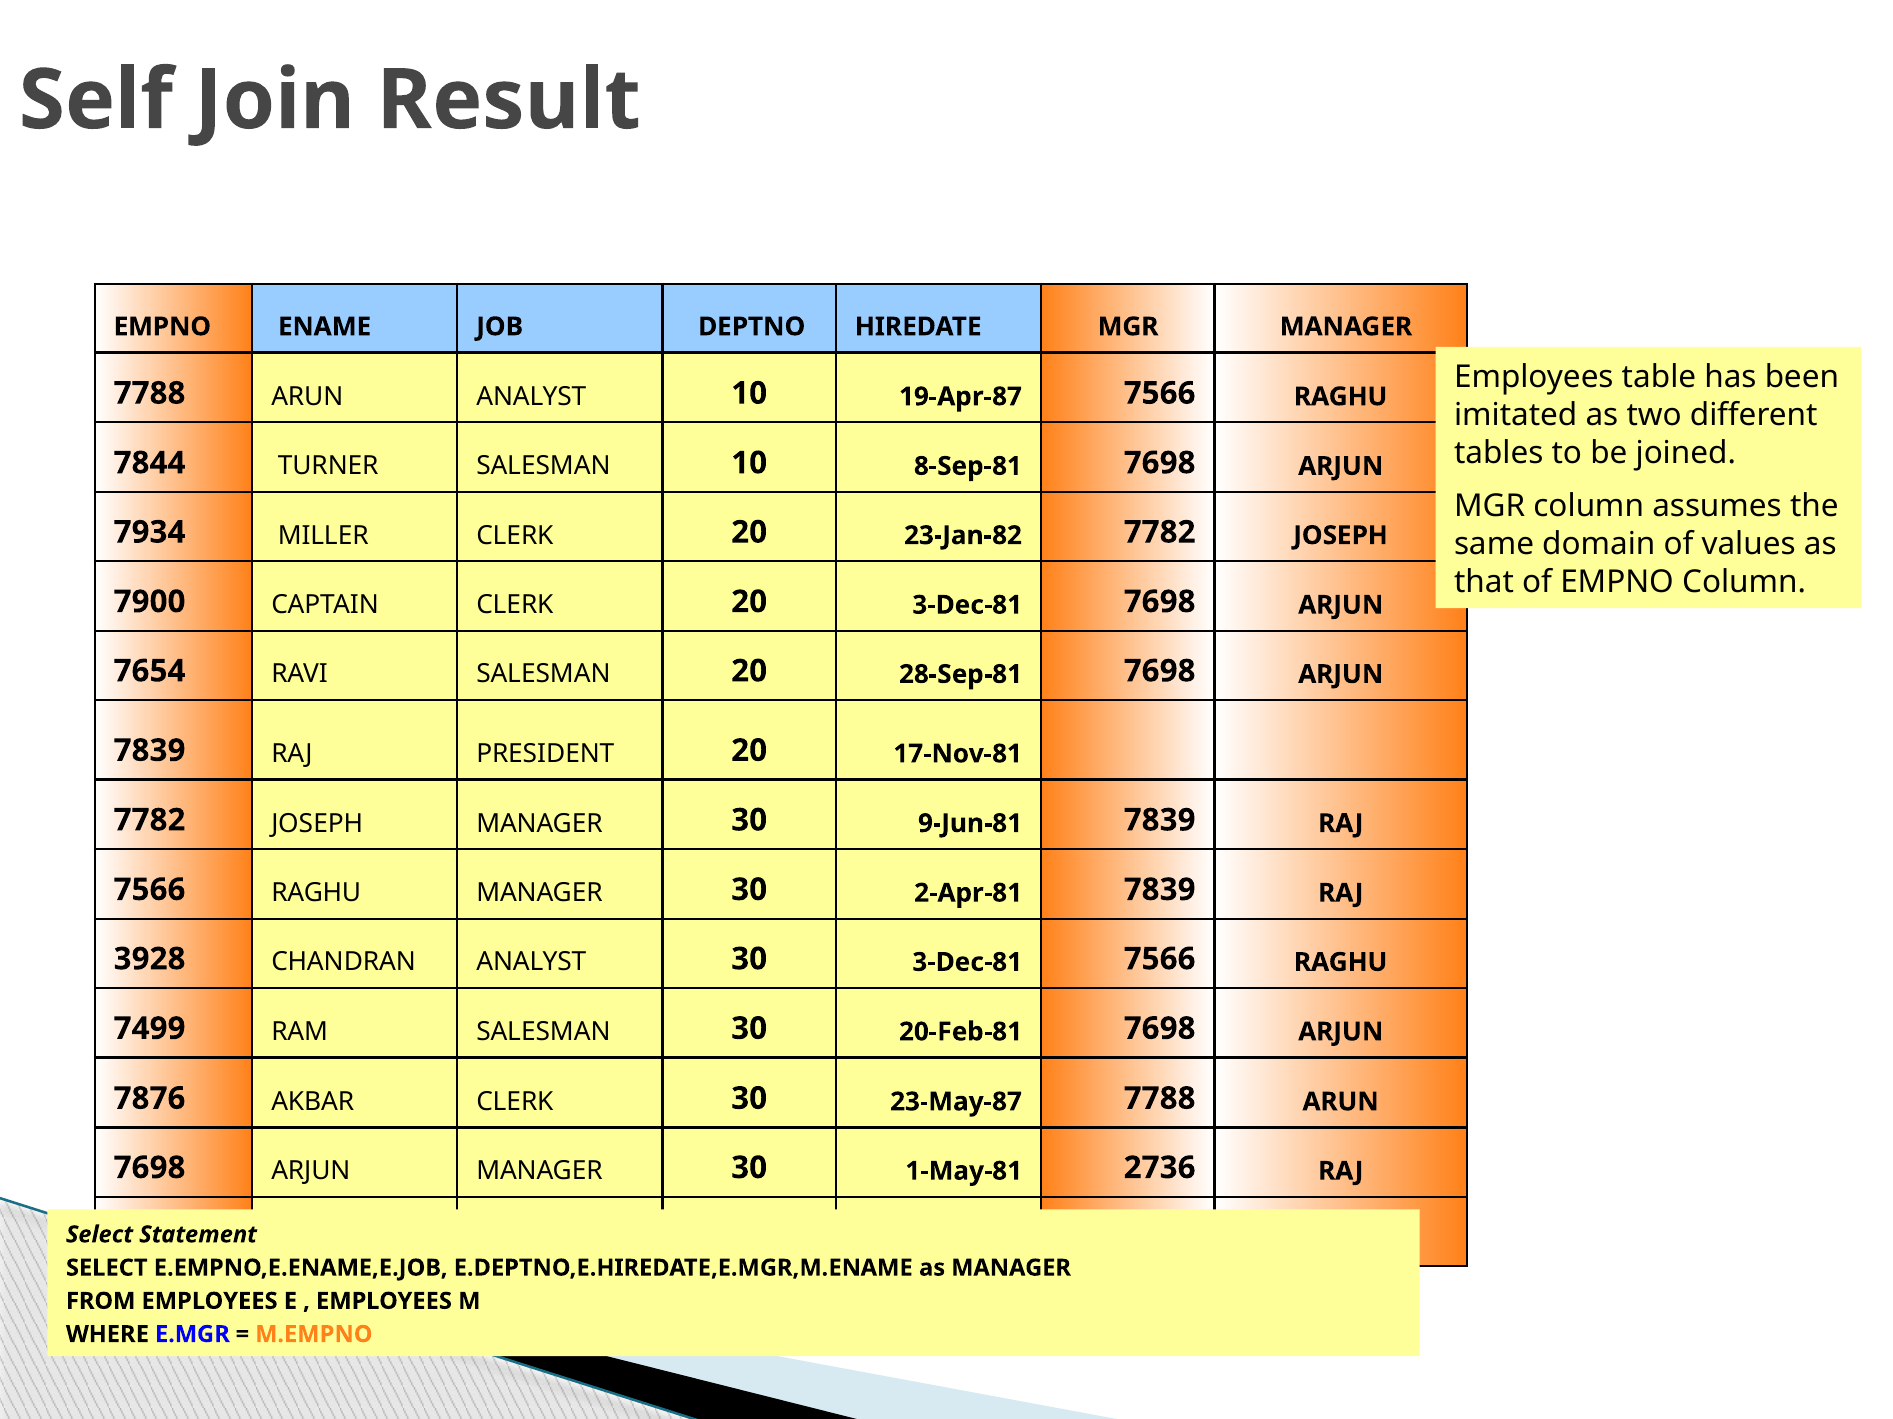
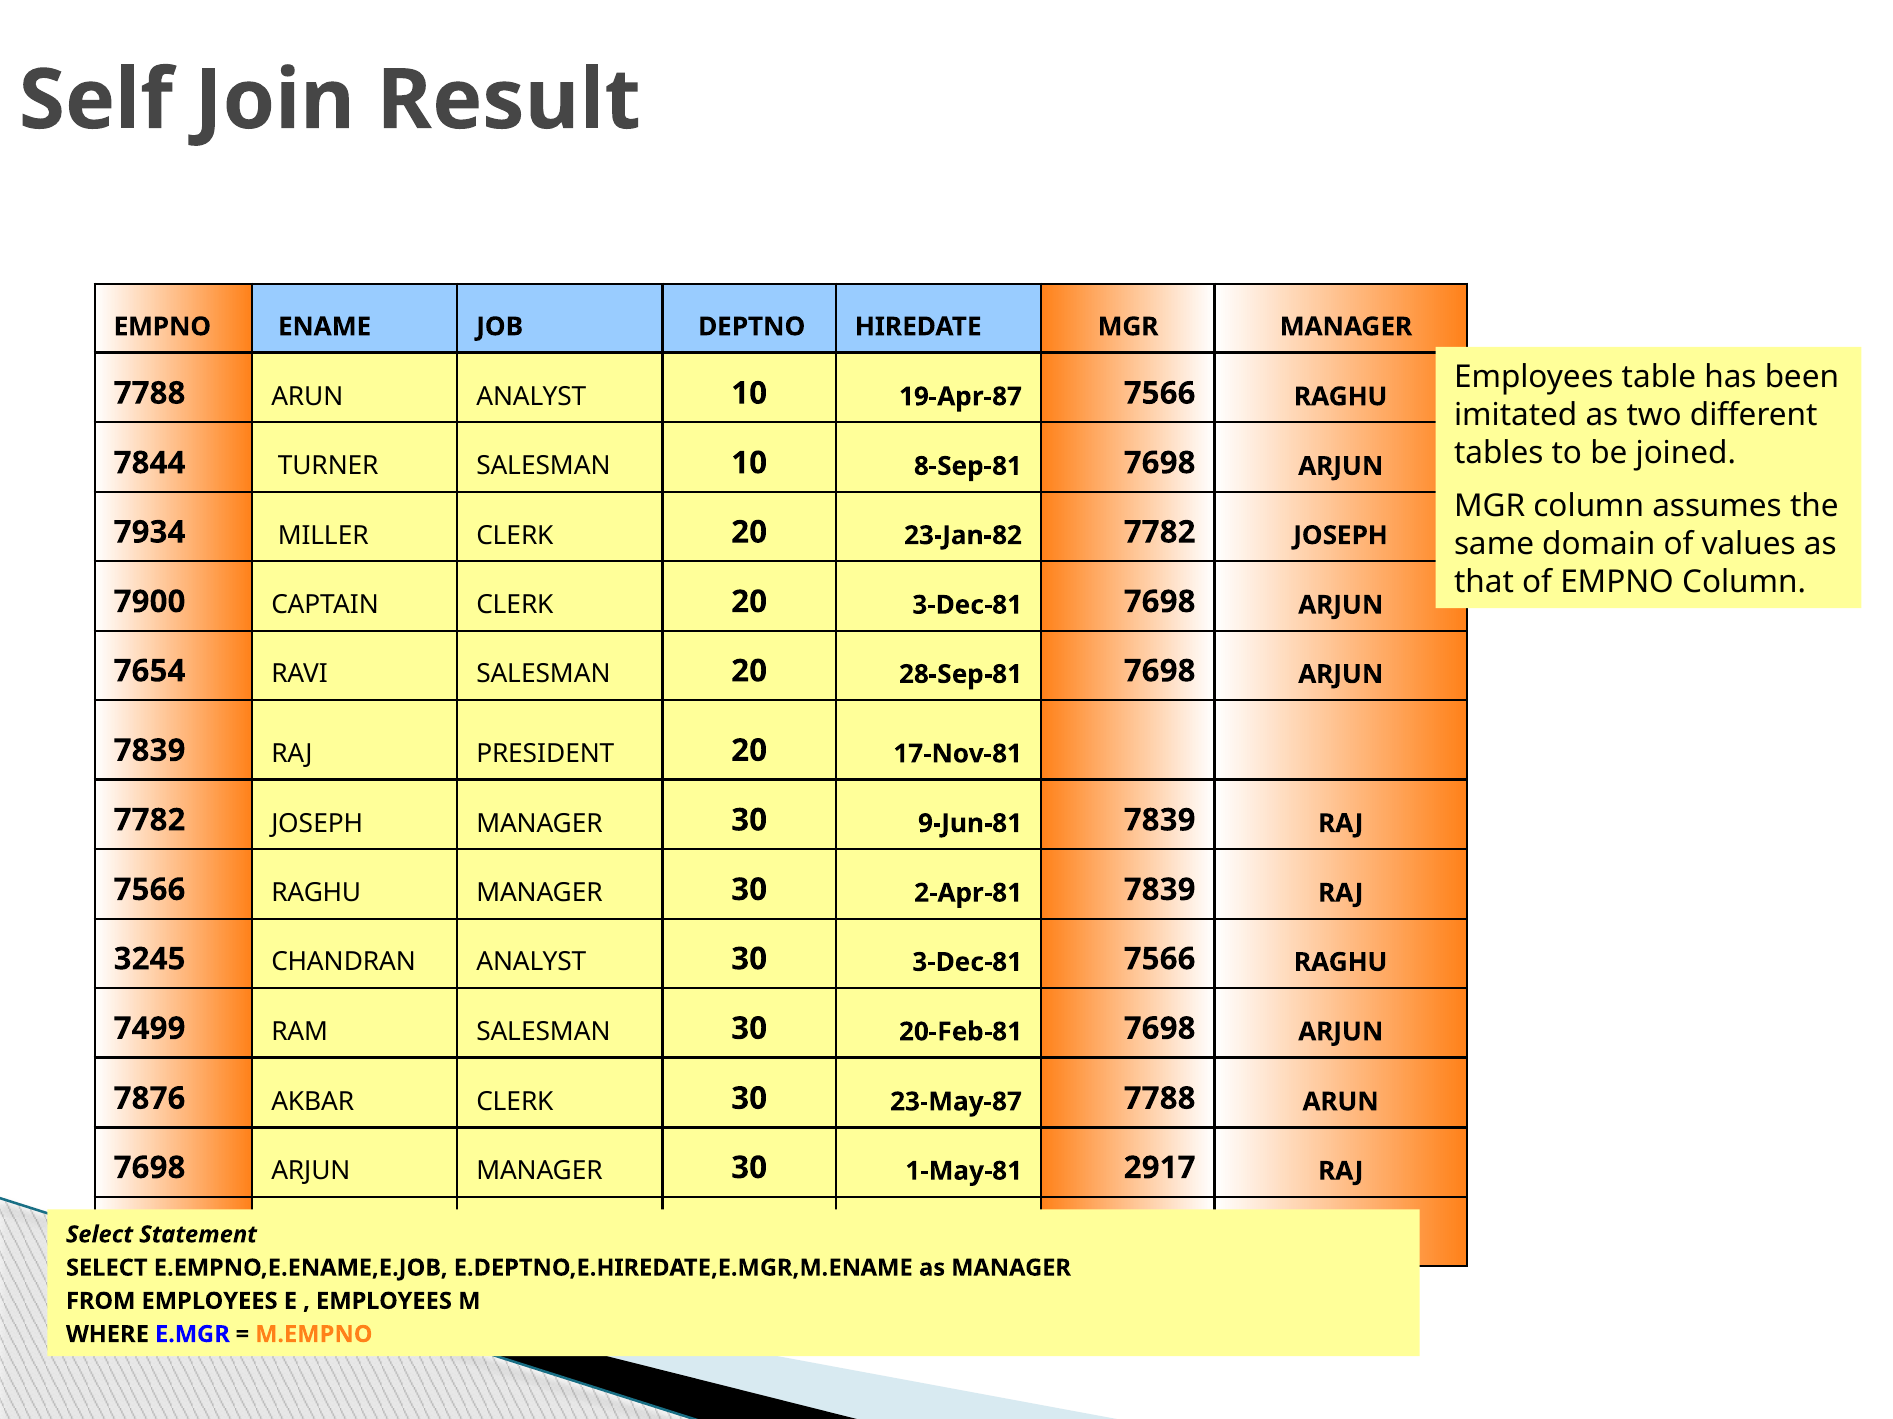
3928: 3928 -> 3245 (150, 959)
2736: 2736 -> 2917 (1160, 1168)
